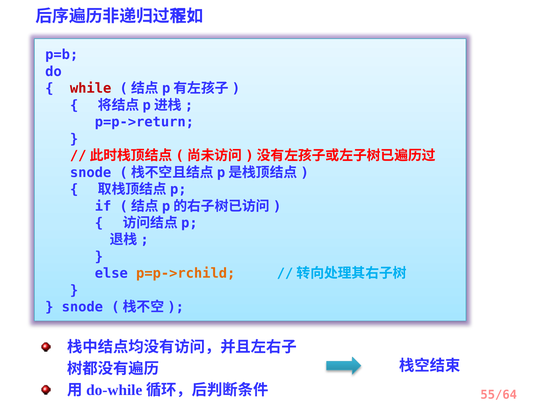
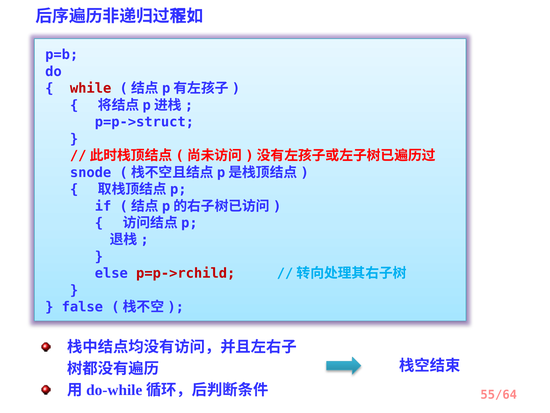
p=p->return: p=p->return -> p=p->struct (144, 122)
p=p->rchild colour: orange -> red (186, 273)
snode: snode -> false (82, 307)
